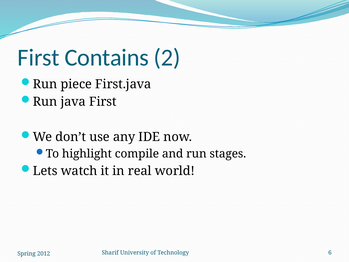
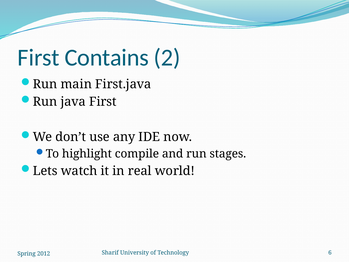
piece: piece -> main (76, 84)
